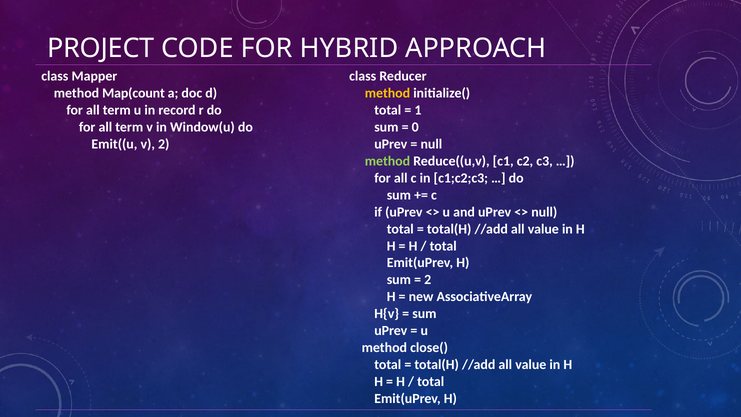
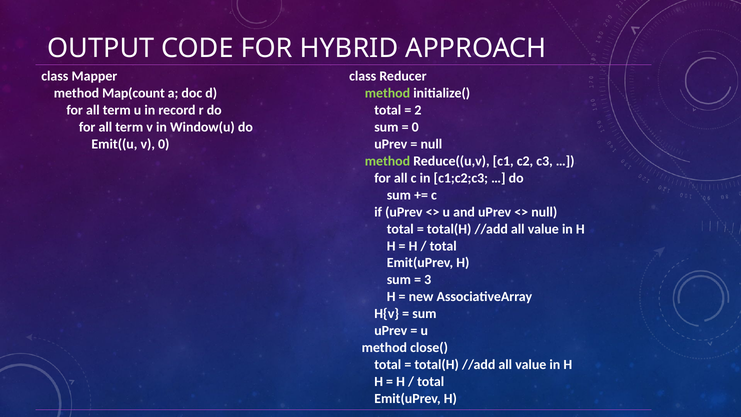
PROJECT: PROJECT -> OUTPUT (101, 48)
method colour: yellow -> light green (387, 93)
1: 1 -> 2 (418, 110)
v 2: 2 -> 0 (164, 144)
2: 2 -> 3 (428, 280)
